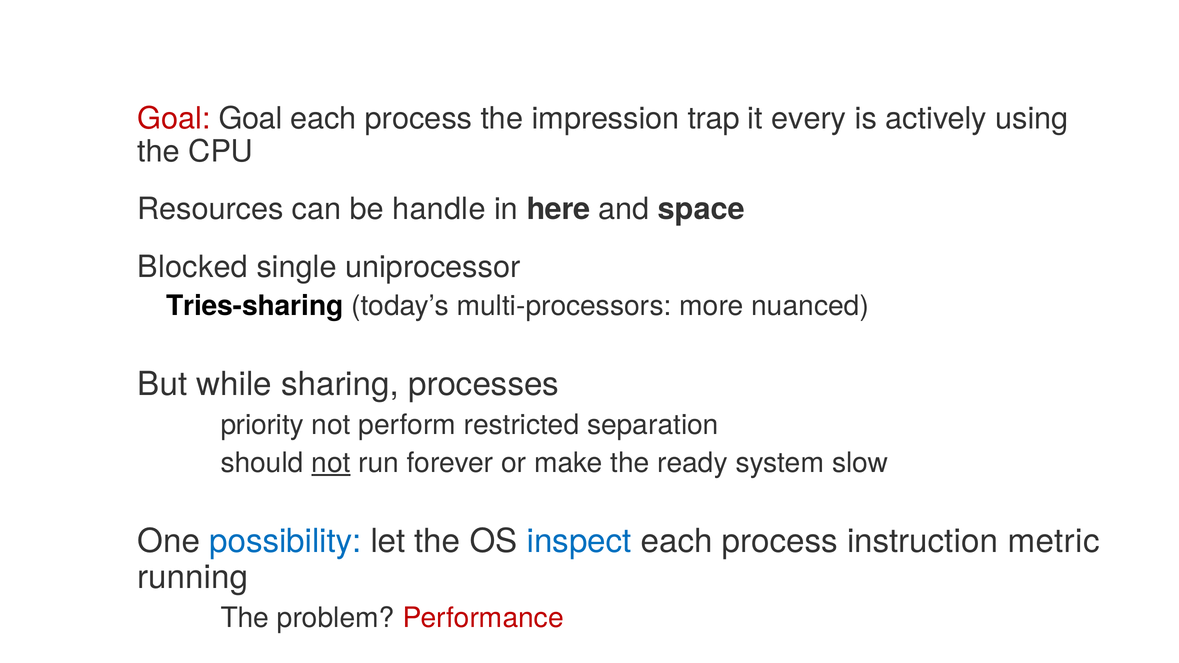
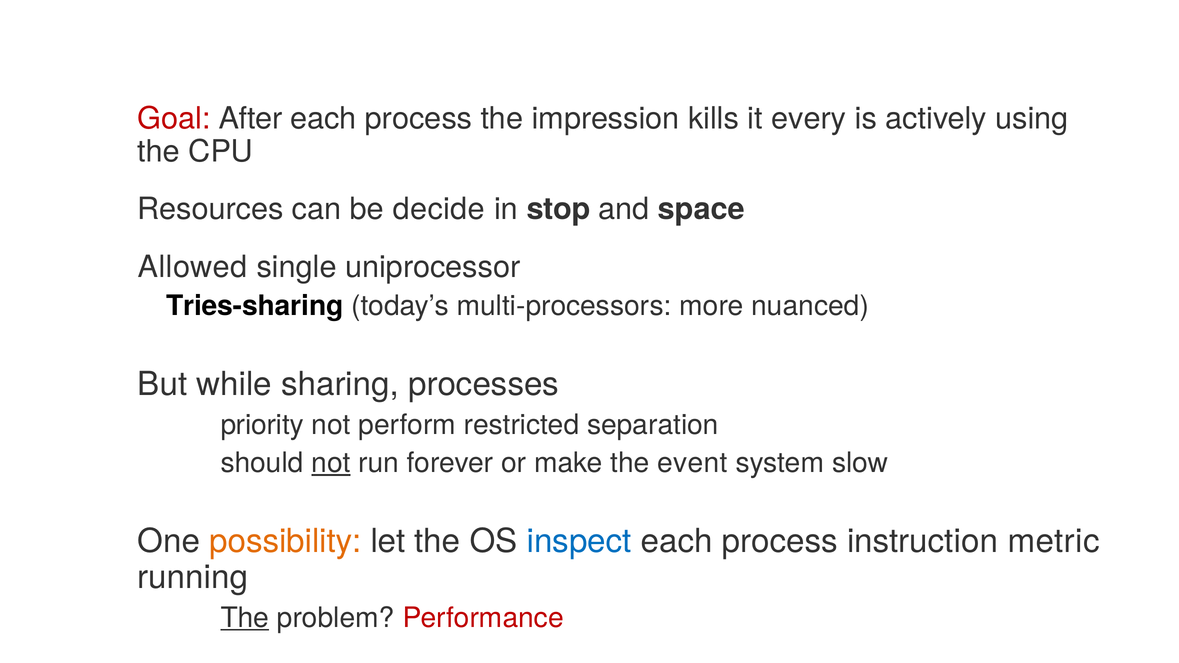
Goal Goal: Goal -> After (250, 118)
trap: trap -> kills (714, 118)
handle: handle -> decide (439, 209)
here: here -> stop (558, 209)
Blocked: Blocked -> Allowed (193, 267)
ready: ready -> event (692, 463)
possibility colour: blue -> orange (285, 541)
The underline: none -> present (245, 618)
